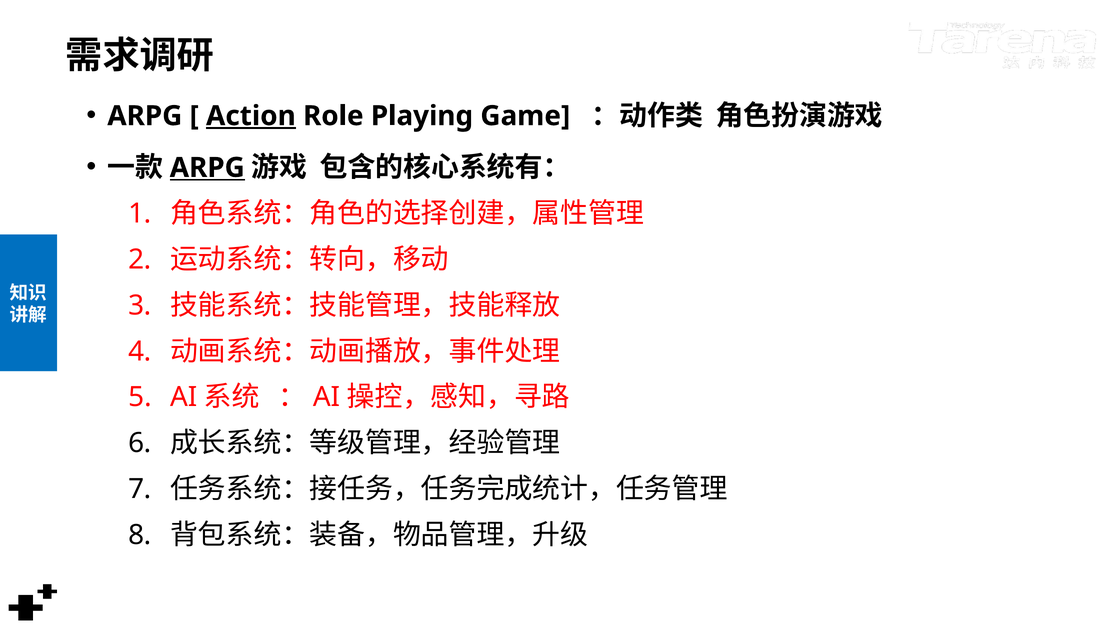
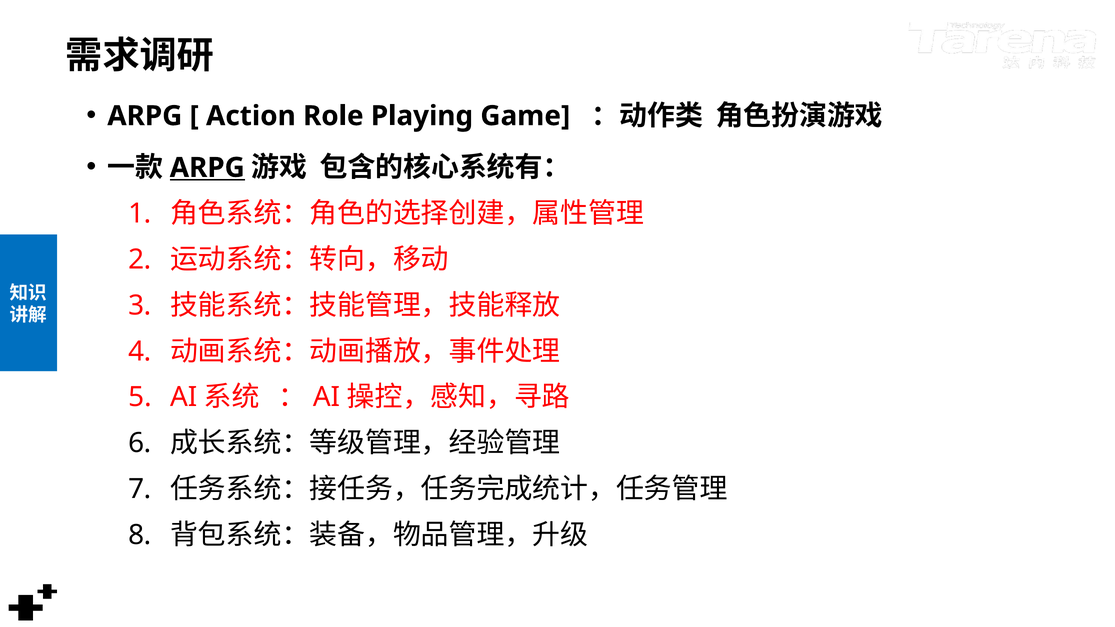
Action underline: present -> none (251, 116)
